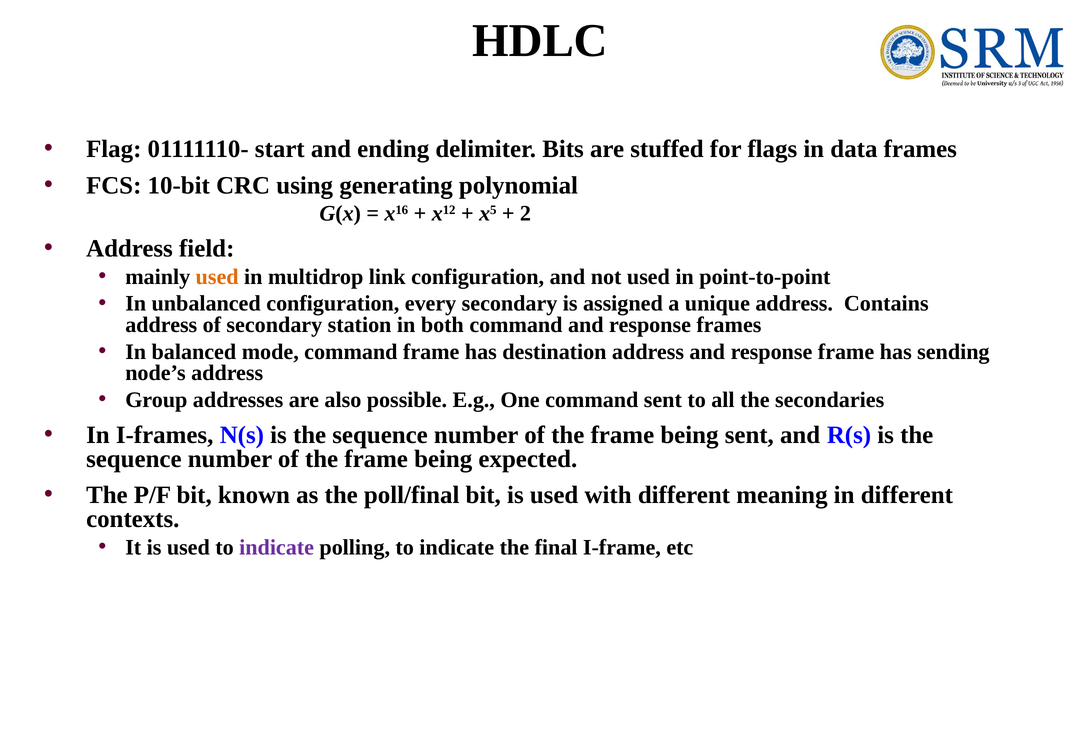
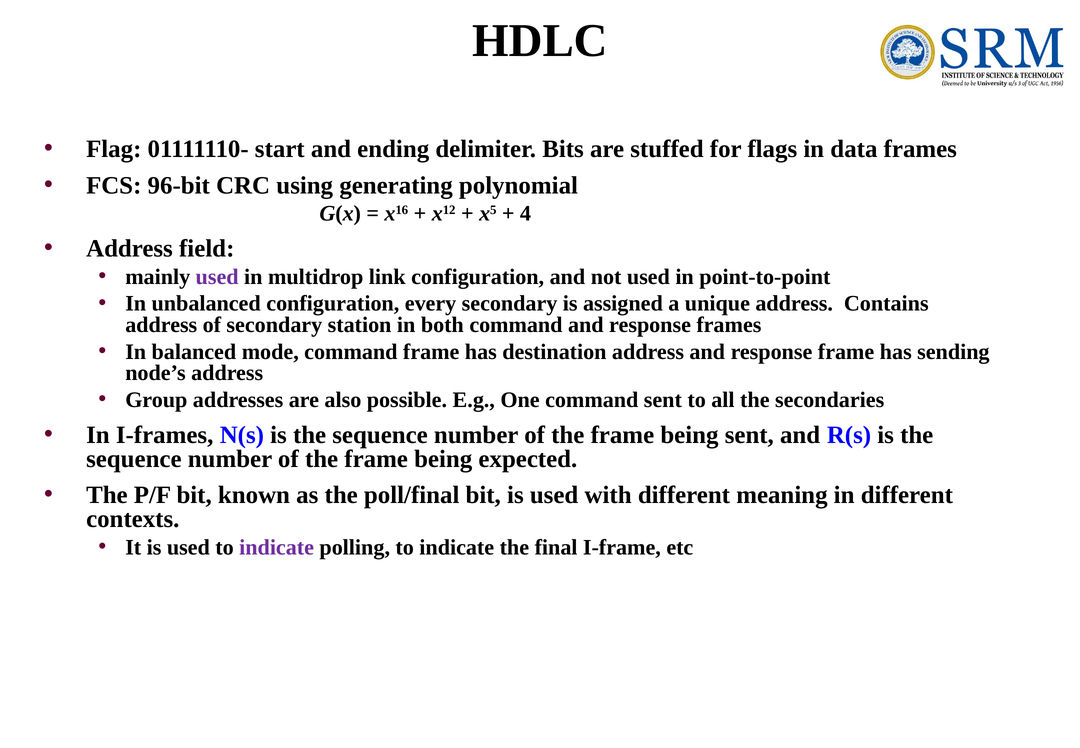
10-bit: 10-bit -> 96-bit (179, 185)
2: 2 -> 4 (526, 214)
used colour: orange -> purple (217, 277)
